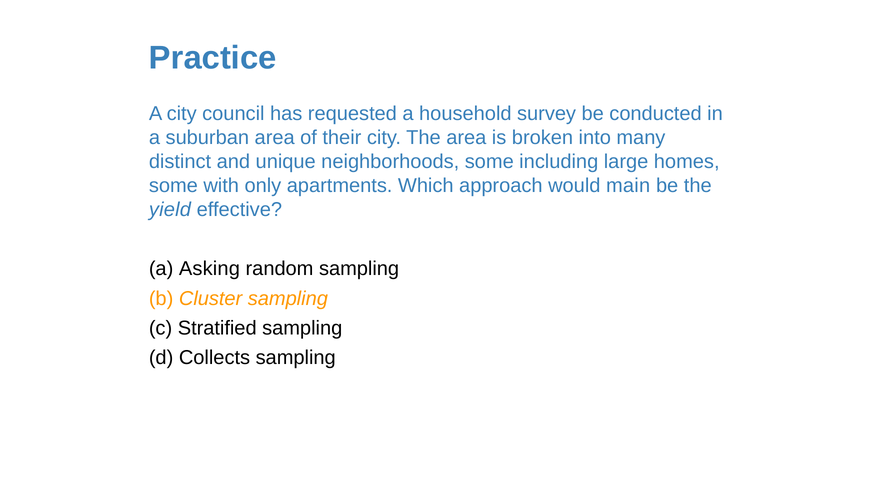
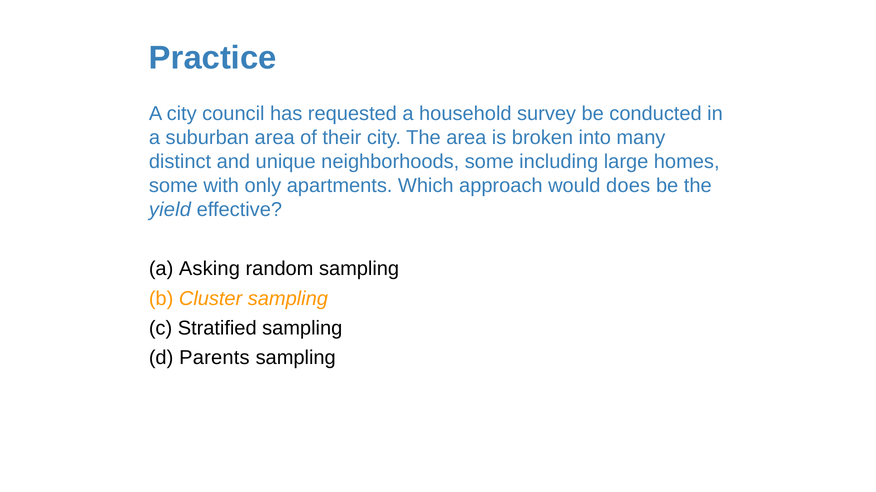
main: main -> does (628, 186)
Collects: Collects -> Parents (214, 358)
